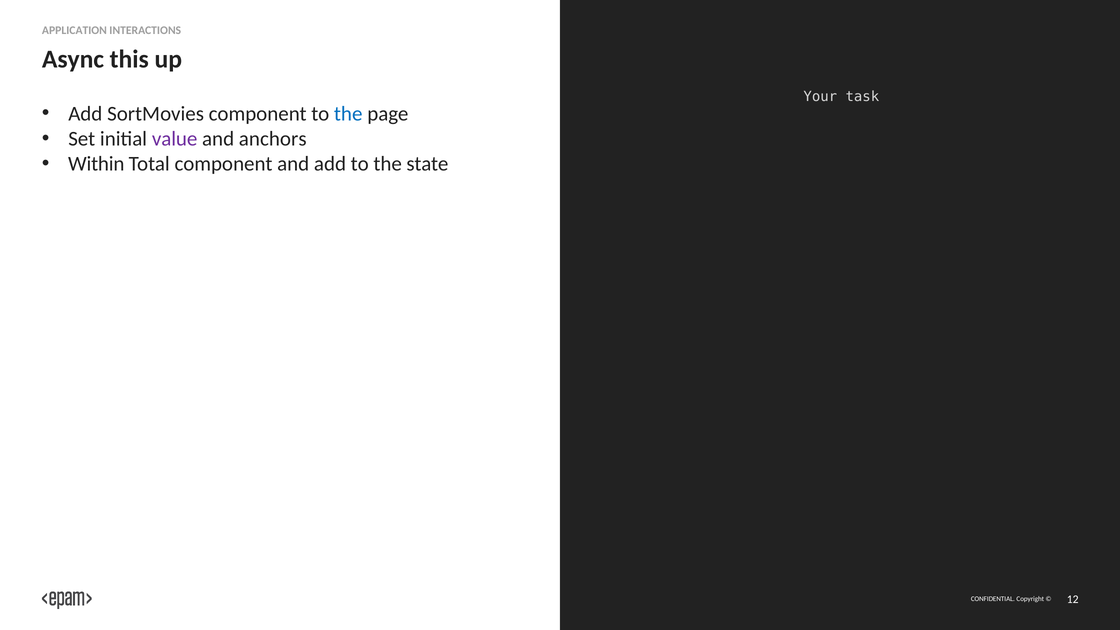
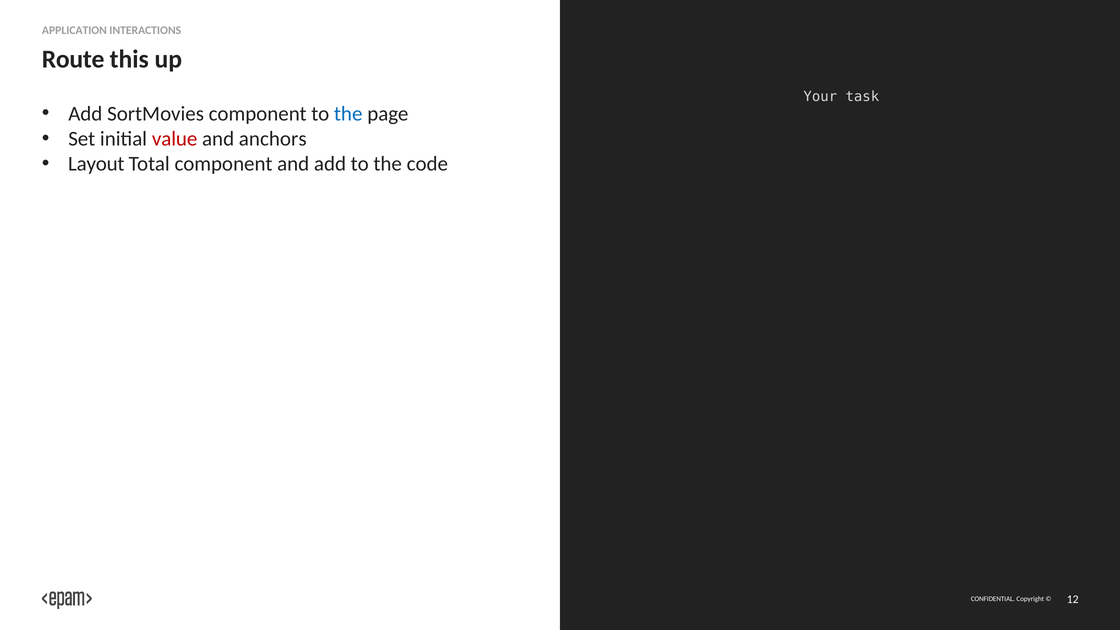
Async: Async -> Route (73, 59)
value colour: purple -> red (175, 139)
Within: Within -> Layout (96, 164)
state: state -> code (427, 164)
